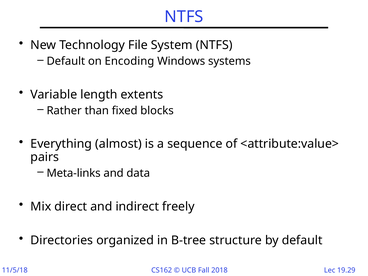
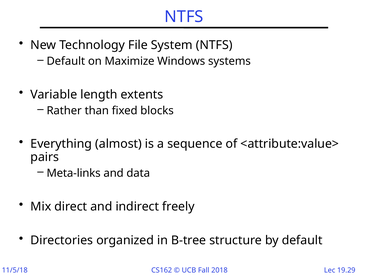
Encoding: Encoding -> Maximize (130, 61)
